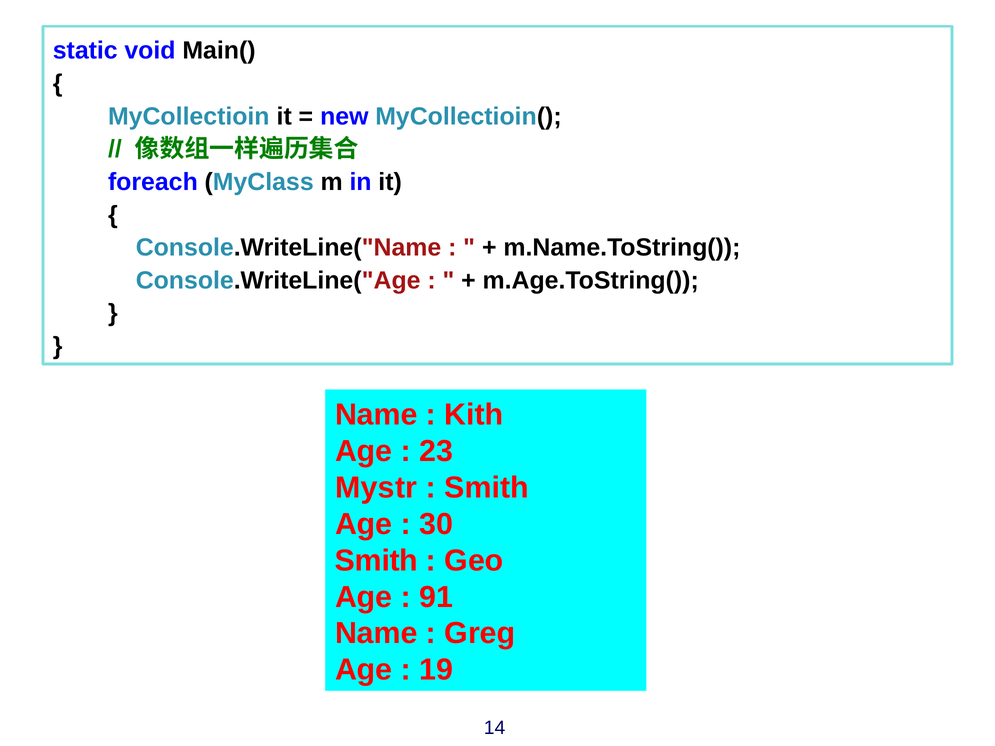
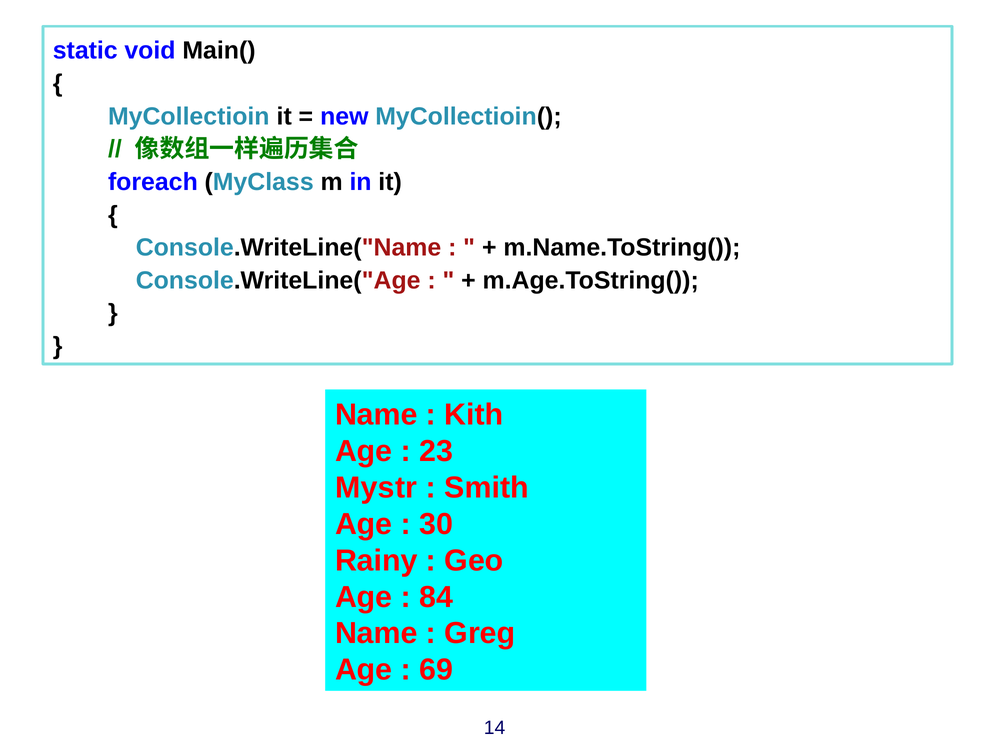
Smith: Smith -> Rainy (376, 561)
91: 91 -> 84 (436, 597)
19: 19 -> 69 (436, 670)
